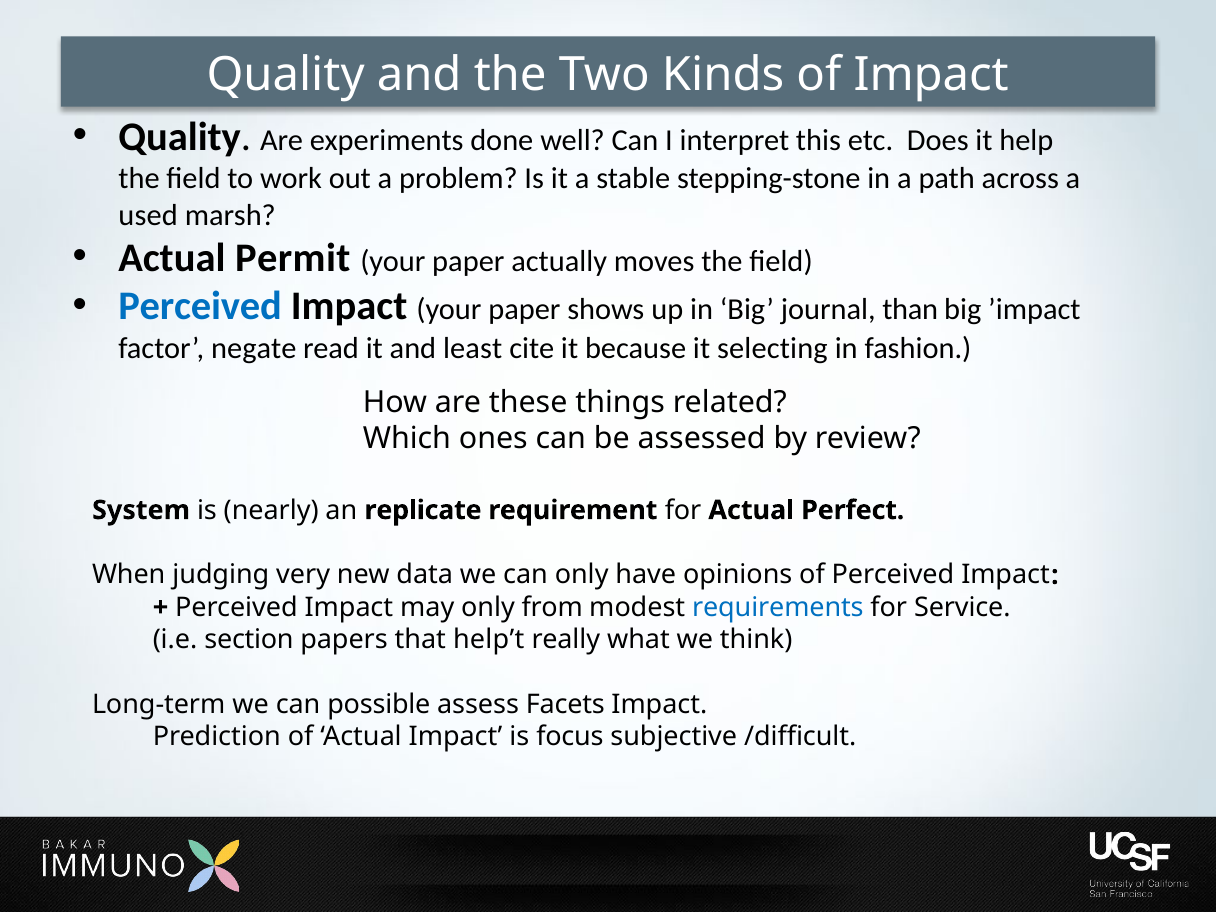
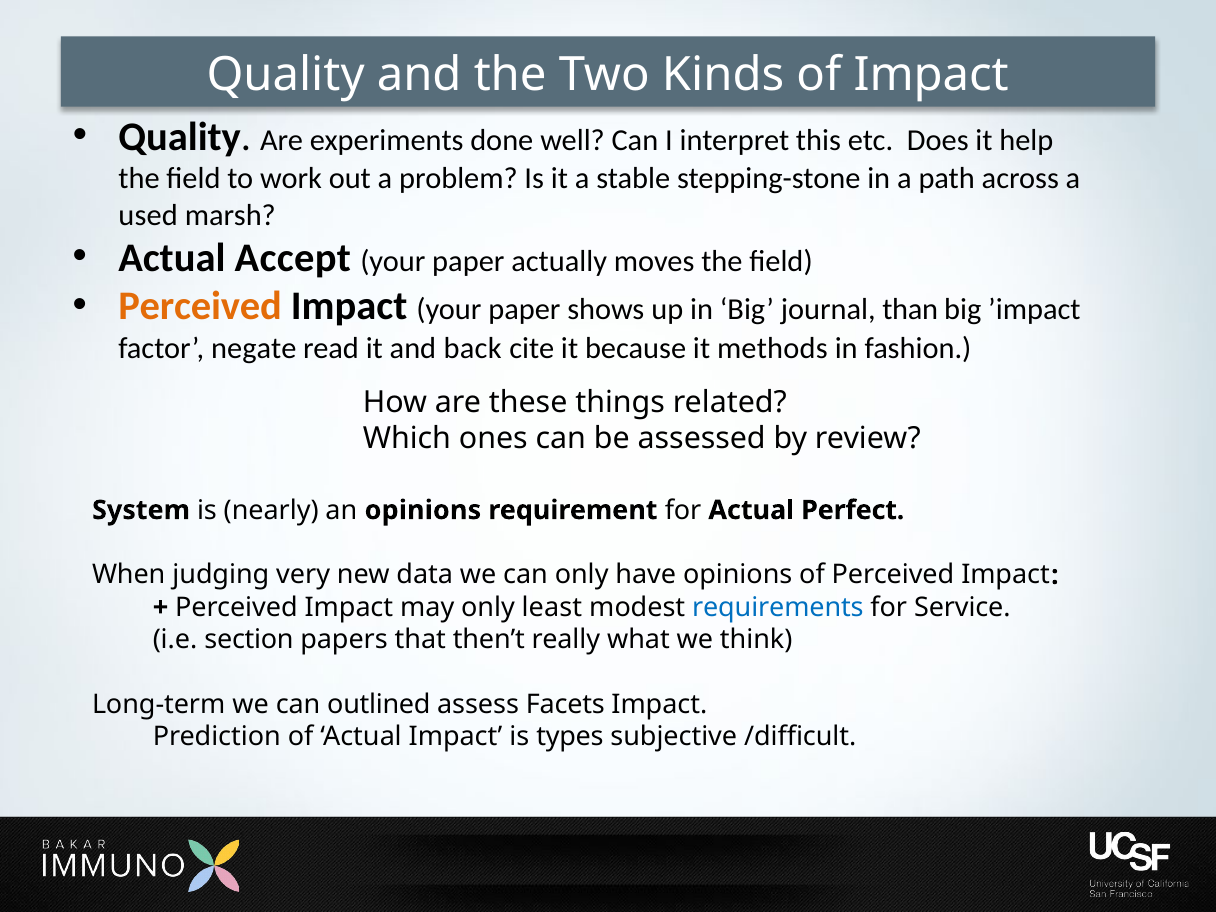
Permit: Permit -> Accept (293, 258)
Perceived colour: blue -> orange (200, 306)
least: least -> back (473, 348)
selecting: selecting -> methods (772, 348)
an replicate: replicate -> opinions (423, 510)
from: from -> least (552, 607)
help’t: help’t -> then’t (489, 640)
possible: possible -> outlined (379, 705)
focus: focus -> types (570, 737)
